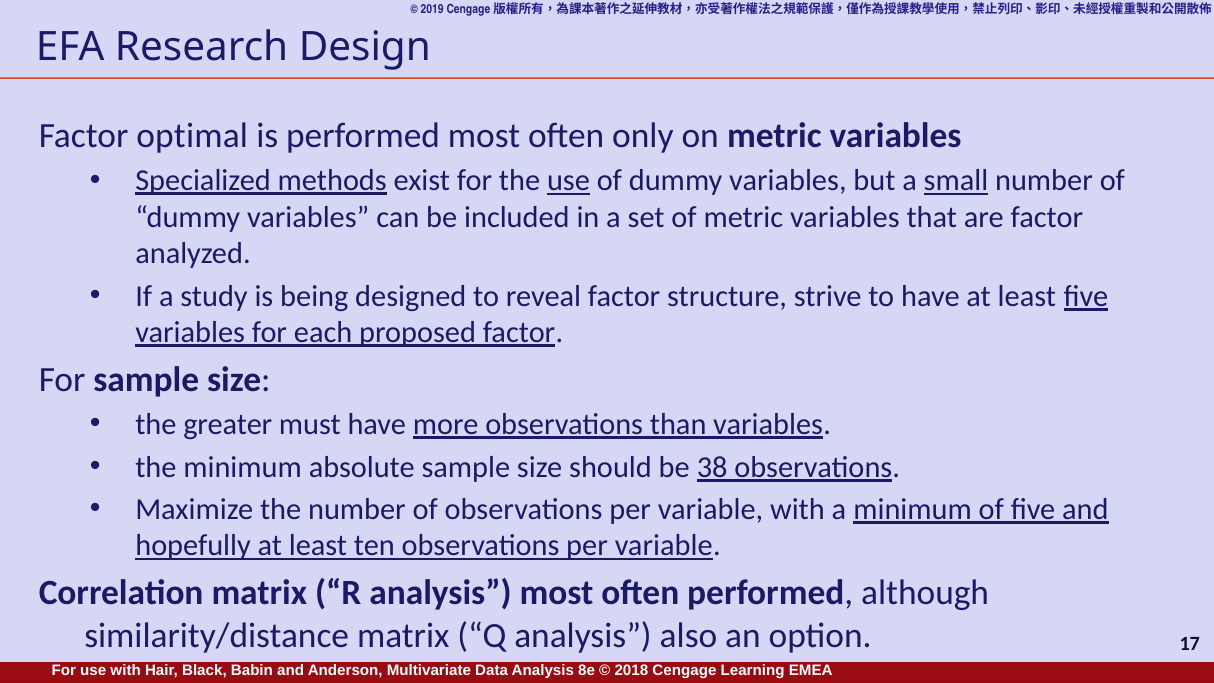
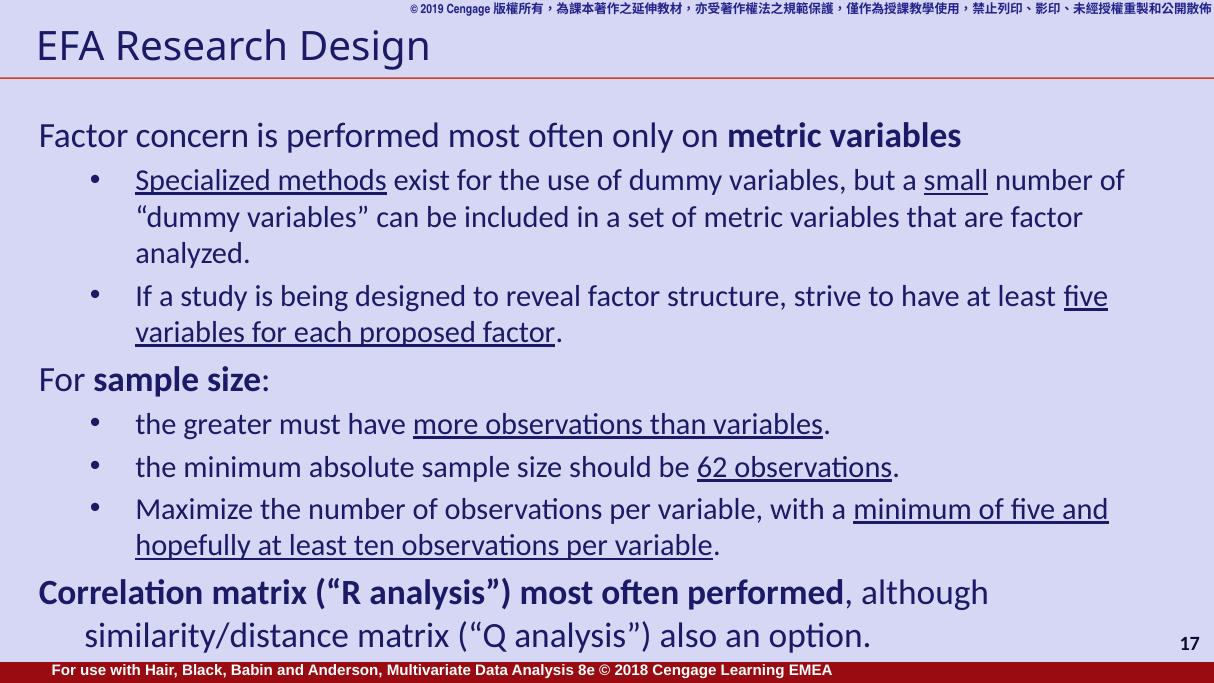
optimal: optimal -> concern (192, 135)
use underline: present -> none (568, 181)
38: 38 -> 62 (712, 467)
